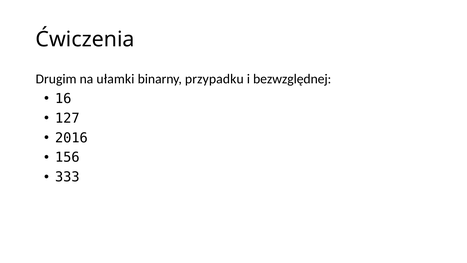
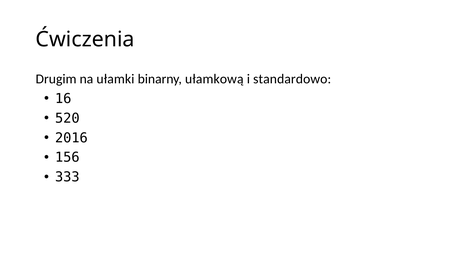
przypadku: przypadku -> ułamkową (214, 79)
bezwzględnej: bezwzględnej -> standardowo (292, 79)
127: 127 -> 520 (67, 118)
